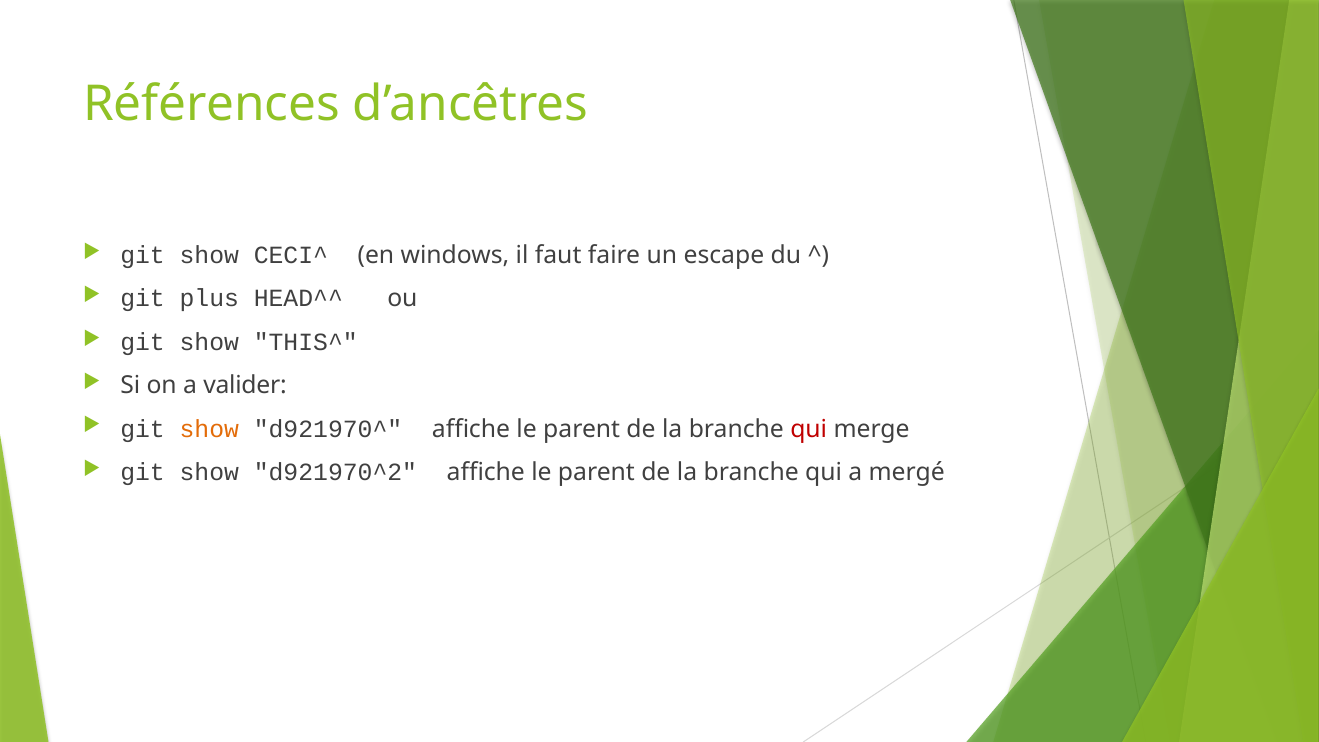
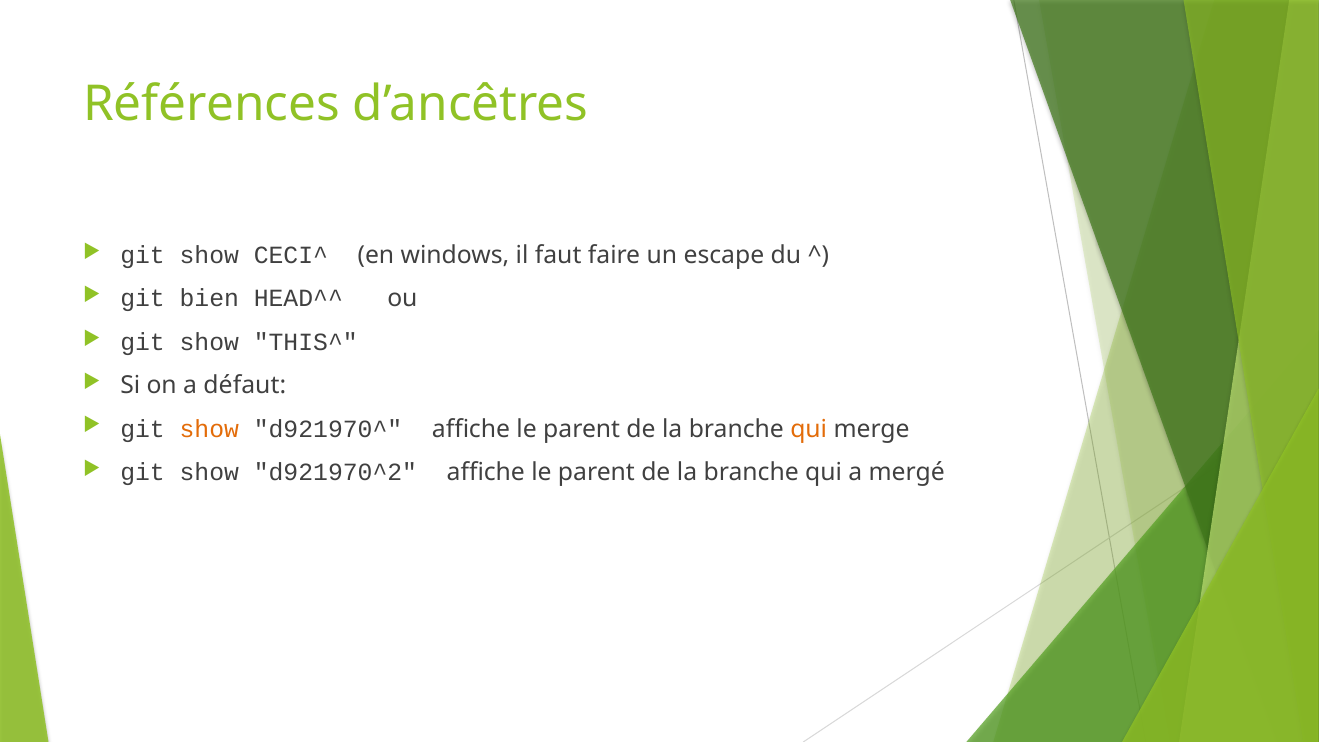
plus: plus -> bien (209, 299)
valider: valider -> défaut (245, 386)
qui colour: red -> orange (809, 429)
